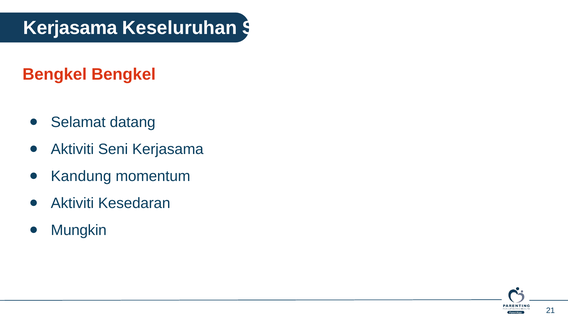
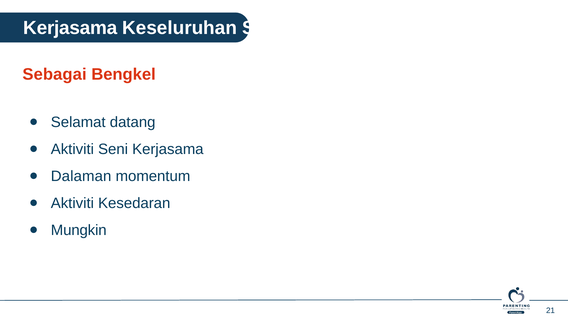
Bengkel: Bengkel -> Sebagai (55, 74)
Kandung: Kandung -> Dalaman (81, 176)
